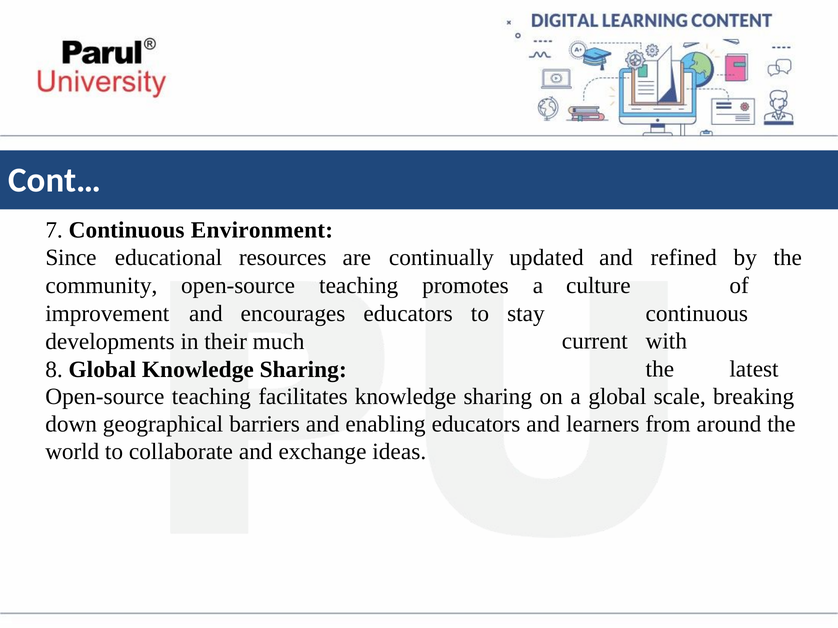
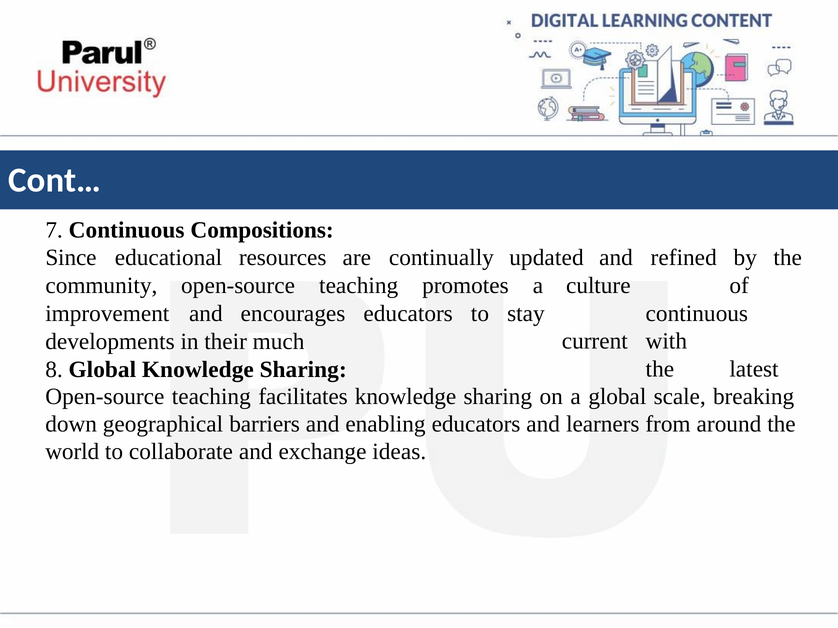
Environment: Environment -> Compositions (262, 230)
